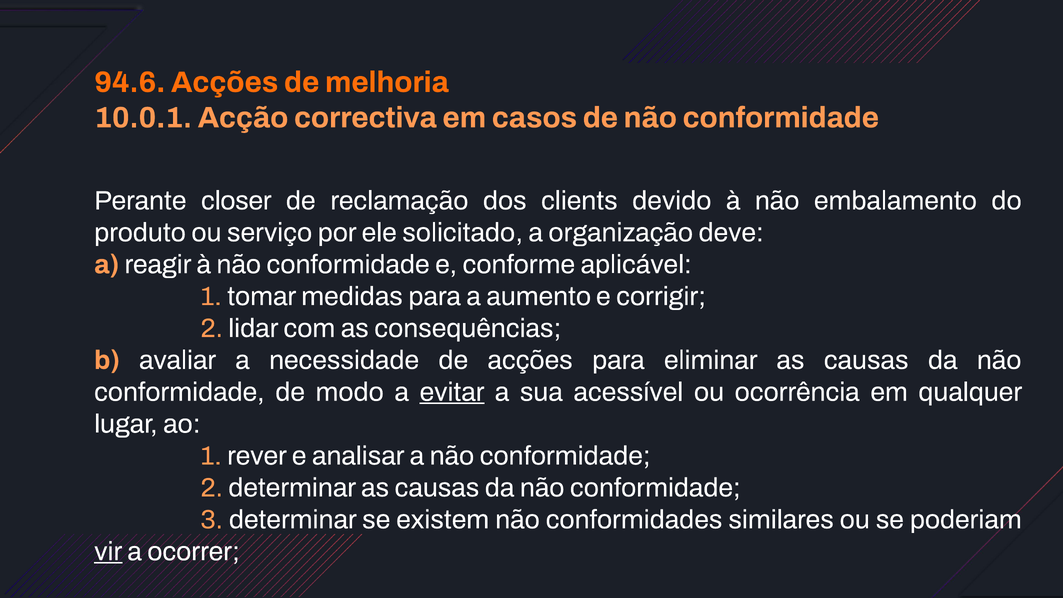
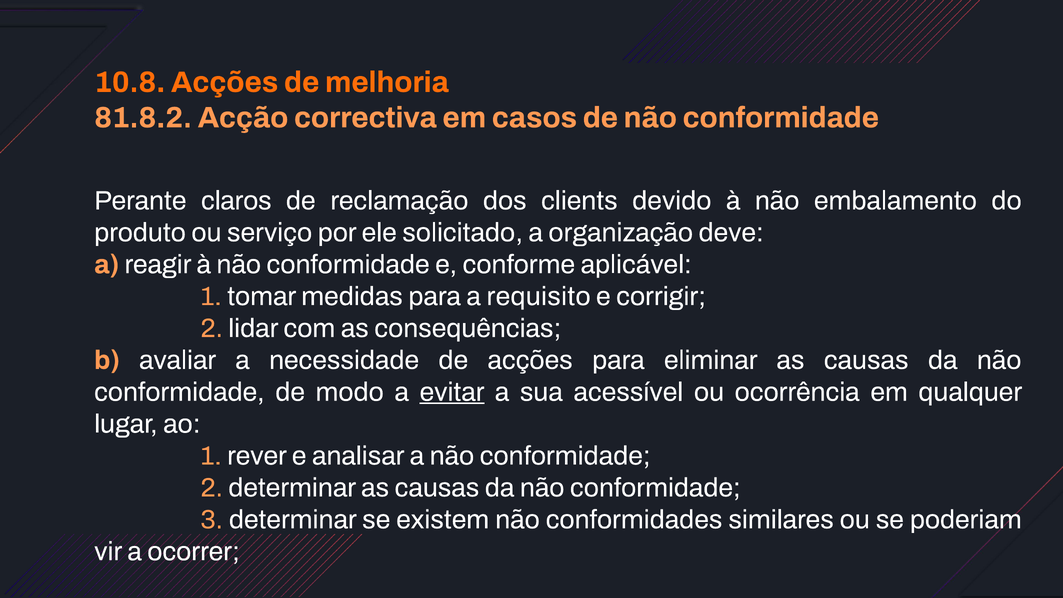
94.6: 94.6 -> 10.8 (130, 82)
10.0.1: 10.0.1 -> 81.8.2 (143, 118)
closer: closer -> claros (236, 201)
aumento: aumento -> requisito (539, 296)
vir underline: present -> none (108, 551)
